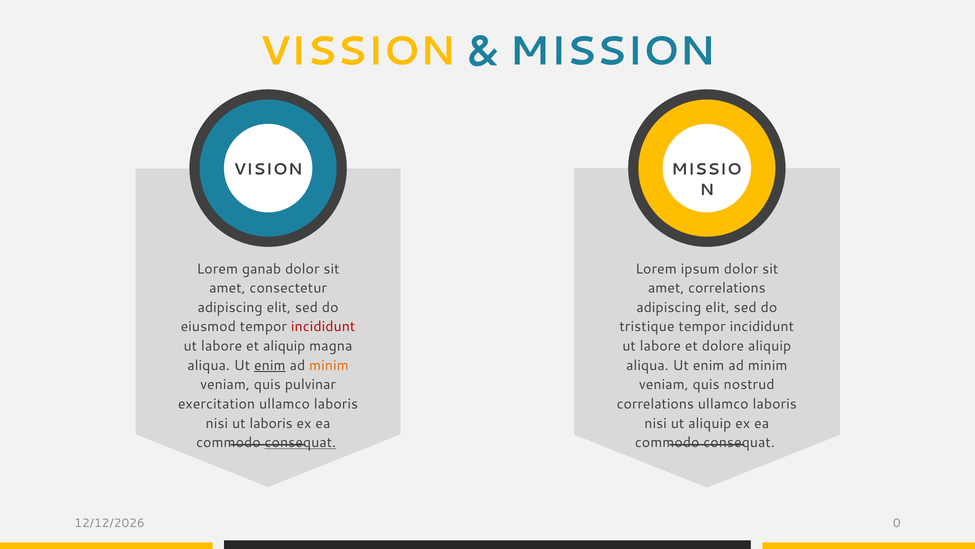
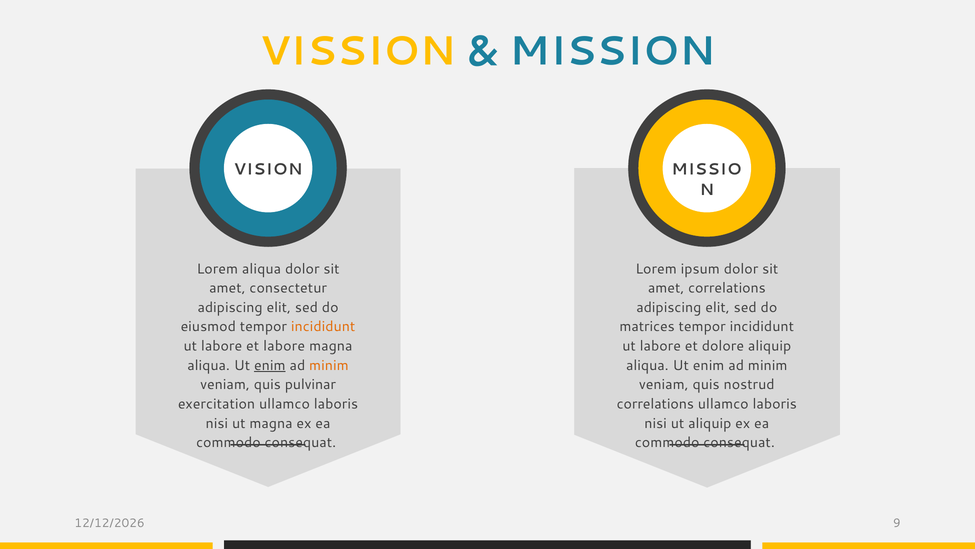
Lorem ganab: ganab -> aliqua (262, 269)
incididunt colour: red -> orange (323, 326)
tristique: tristique -> matrices (647, 326)
et aliquip: aliquip -> labore (284, 346)
ut laboris: laboris -> magna (271, 423)
consequat underline: present -> none (300, 442)
0: 0 -> 9 (897, 522)
